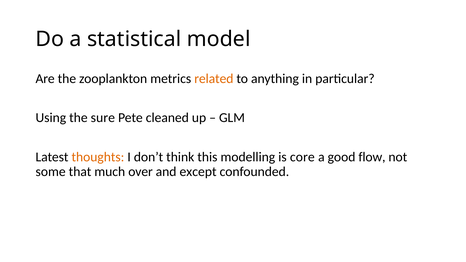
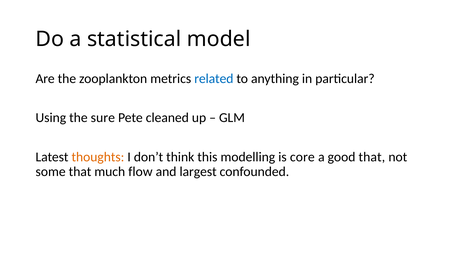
related colour: orange -> blue (214, 79)
good flow: flow -> that (372, 157)
over: over -> flow (140, 172)
except: except -> largest (198, 172)
